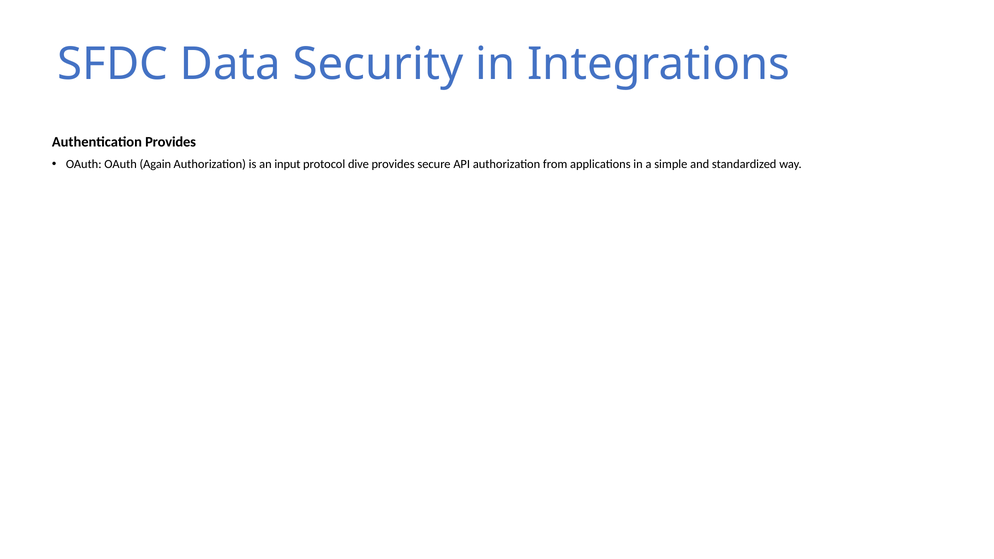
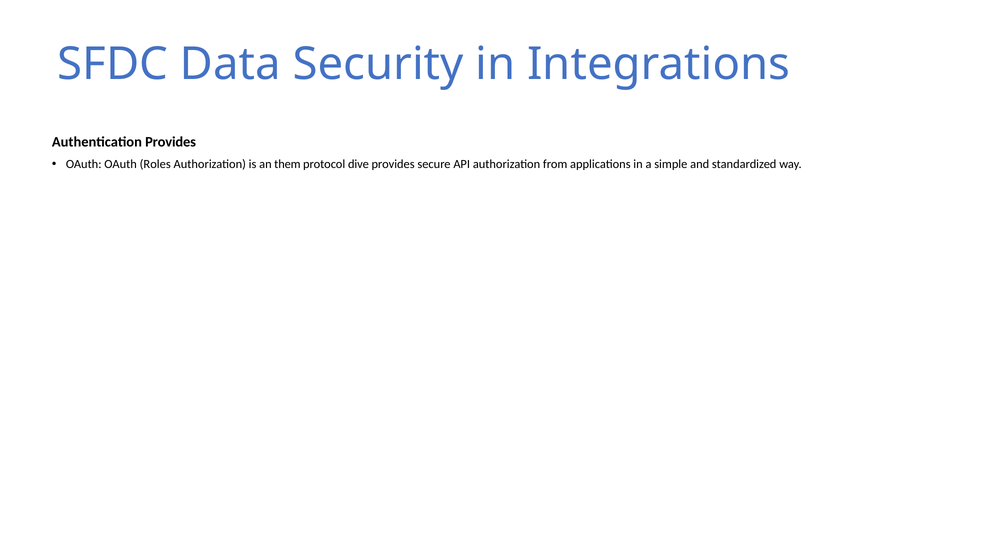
Again: Again -> Roles (155, 164)
input: input -> them (287, 164)
